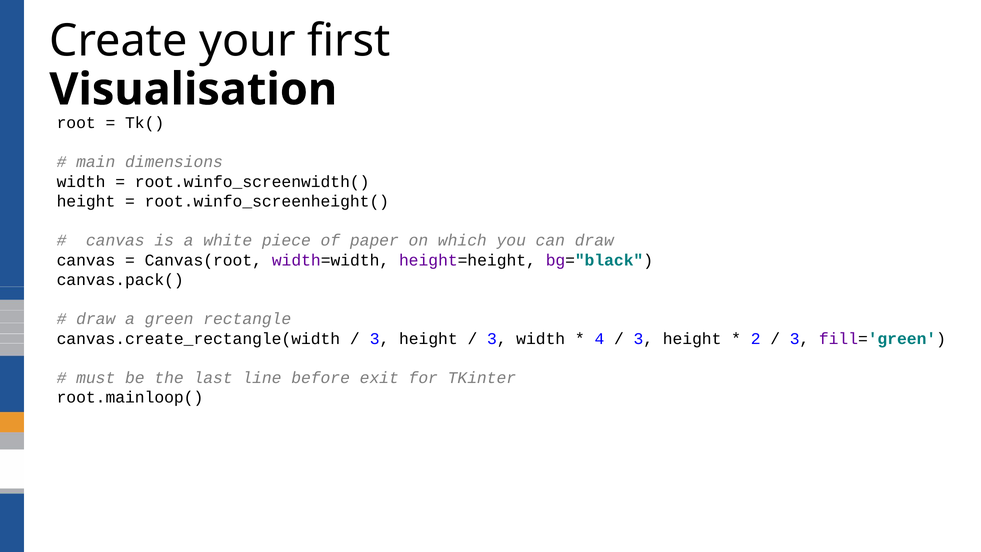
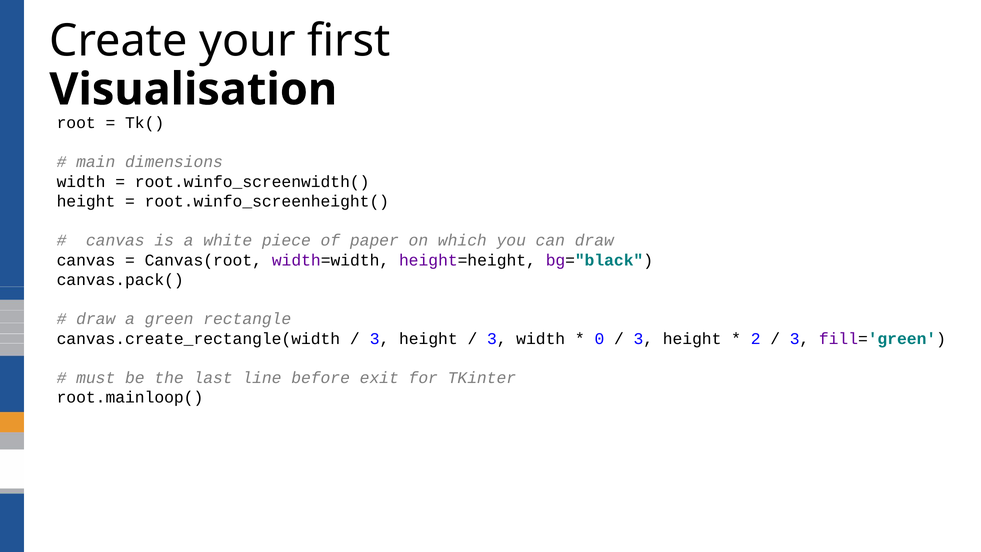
4: 4 -> 0 (600, 339)
